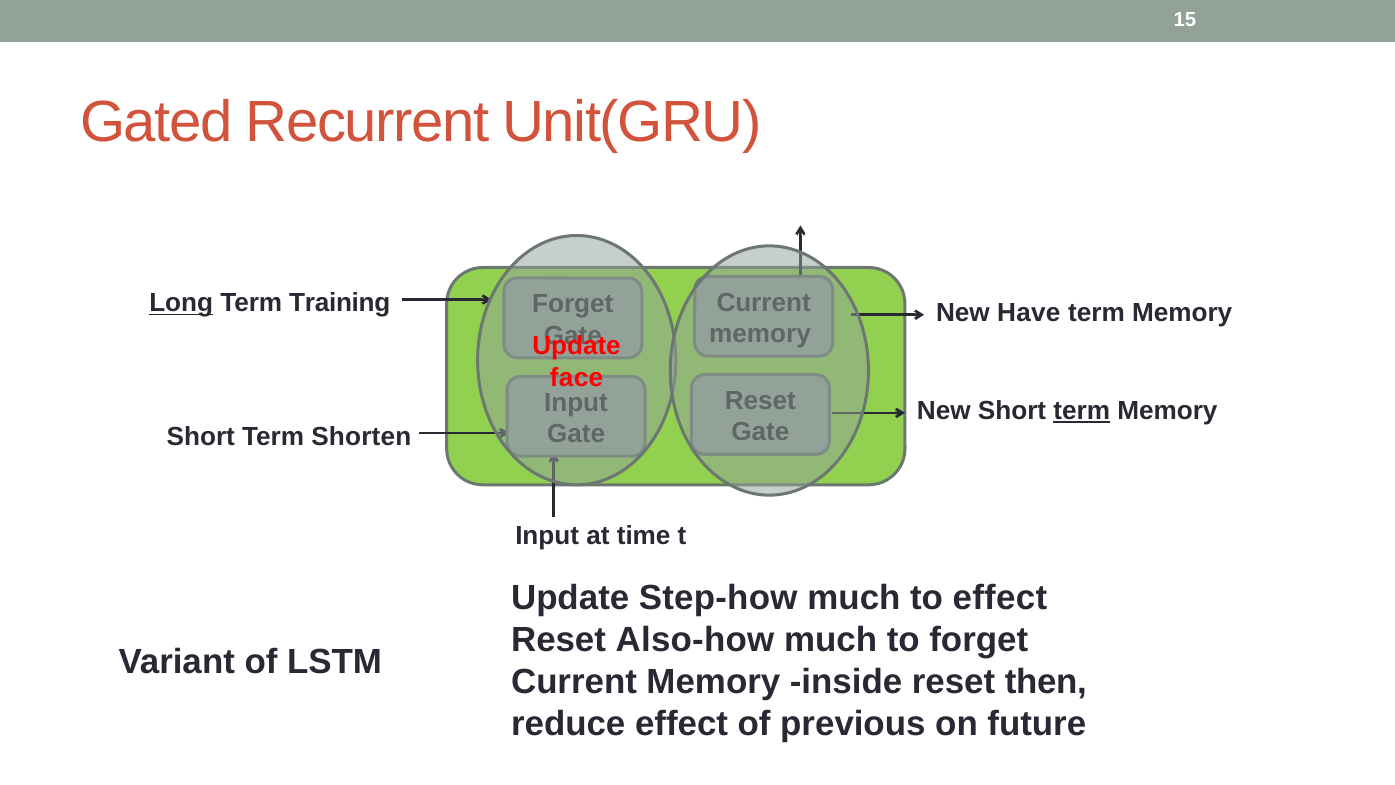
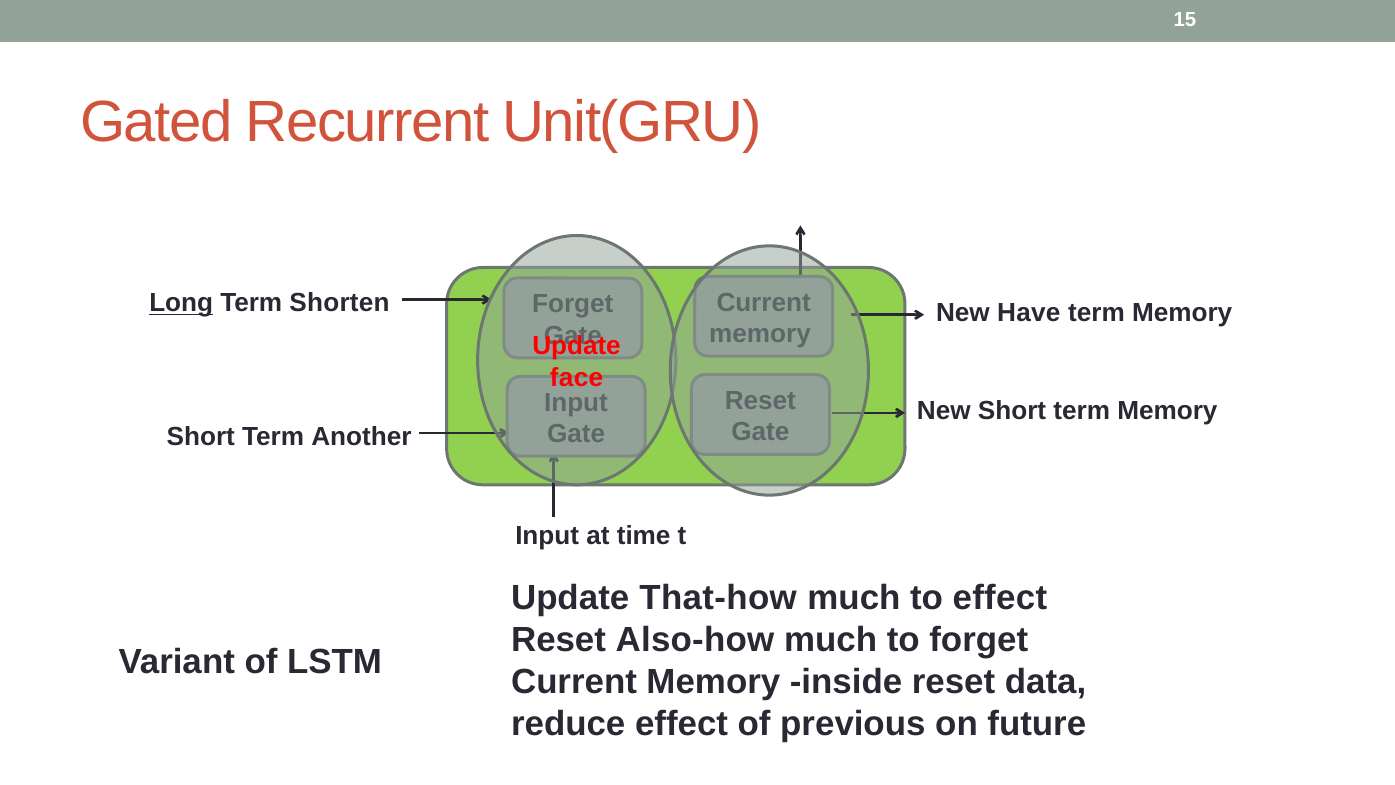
Training: Training -> Shorten (340, 303)
term underline: present -> none (1082, 411)
Shorten: Shorten -> Another (361, 436)
Step-how: Step-how -> That-how (718, 598)
then: then -> data (1046, 682)
